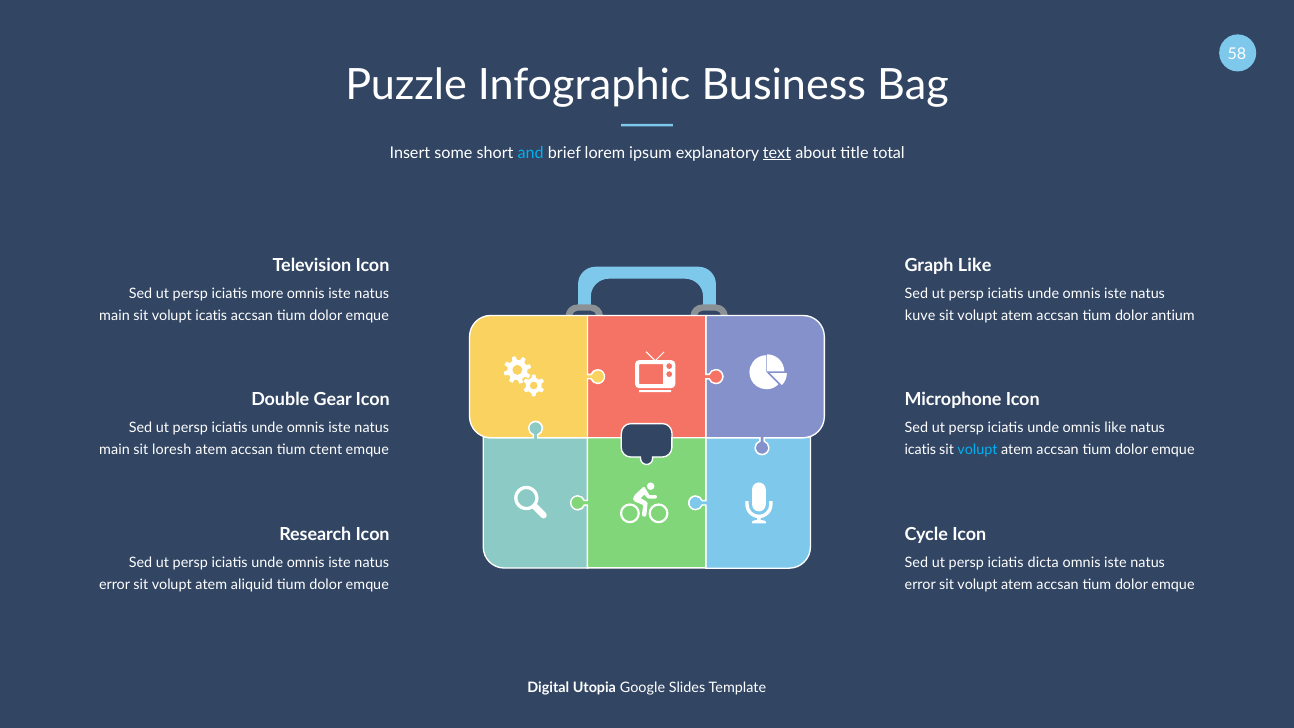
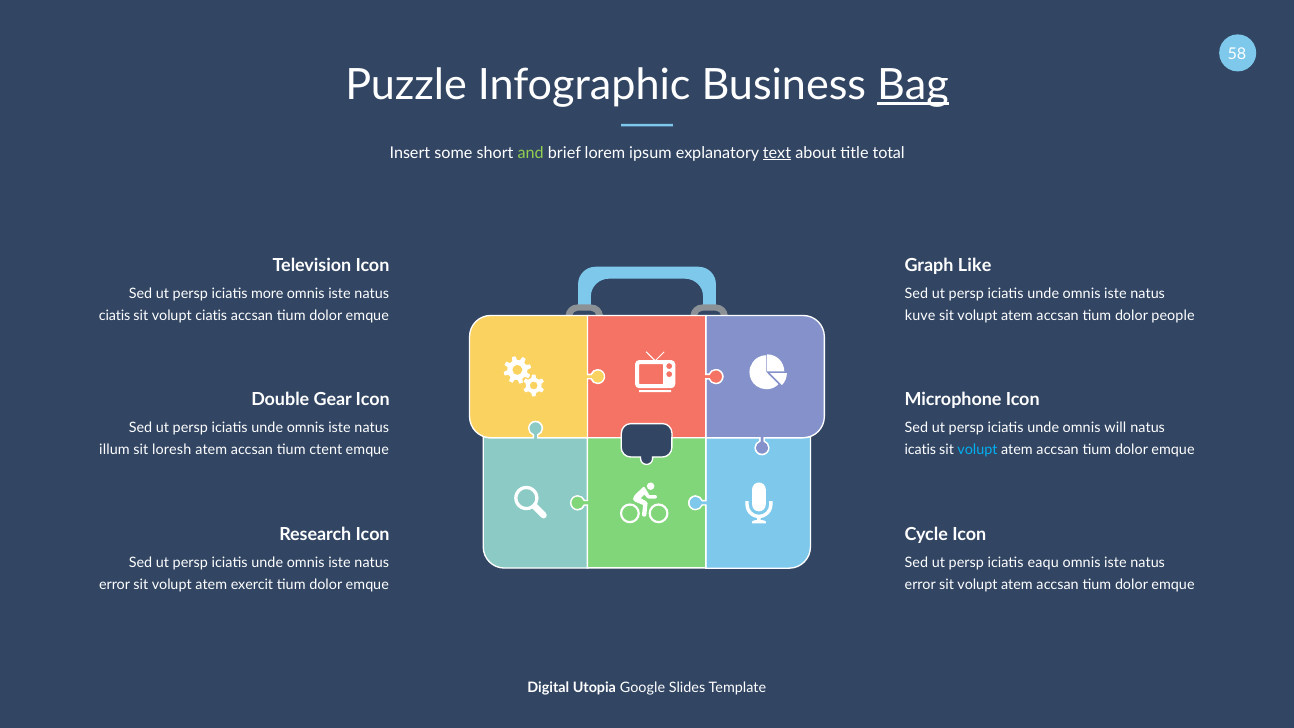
Bag underline: none -> present (913, 85)
and colour: light blue -> light green (531, 153)
main: main -> ciatis (115, 315)
volupt icatis: icatis -> ciatis (211, 315)
antium: antium -> people (1173, 315)
omnis like: like -> will (1115, 428)
main: main -> illum (114, 449)
dicta: dicta -> eaqu (1043, 563)
aliquid: aliquid -> exercit (252, 584)
